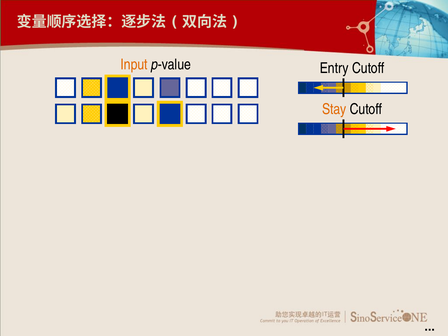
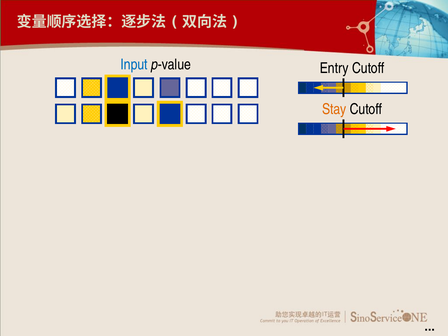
Input colour: orange -> blue (134, 64)
